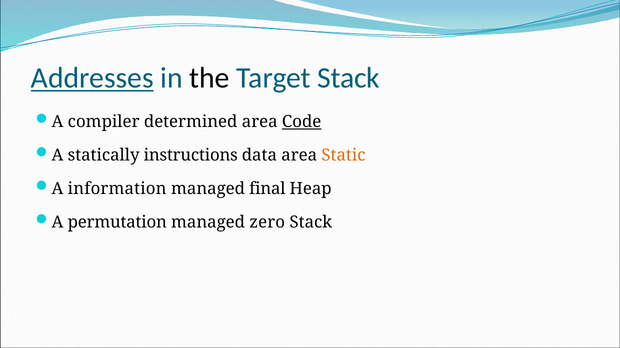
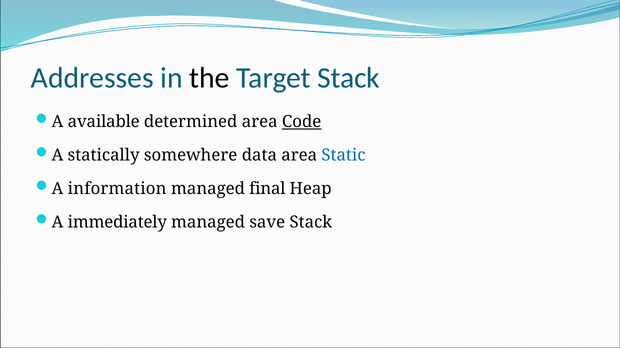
Addresses underline: present -> none (92, 78)
compiler: compiler -> available (104, 122)
instructions: instructions -> somewhere (191, 156)
Static colour: orange -> blue (344, 156)
permutation: permutation -> immediately (117, 223)
zero: zero -> save (267, 223)
